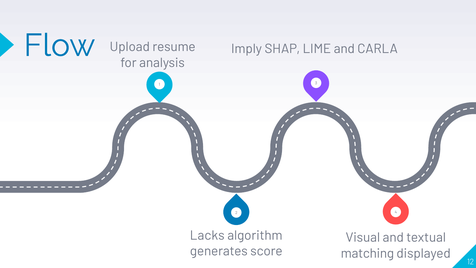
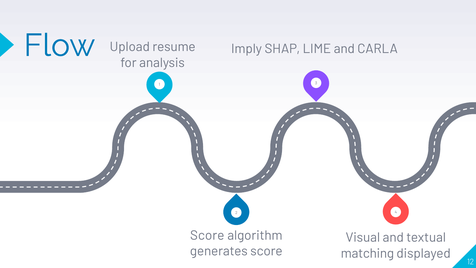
Lacks: Lacks -> Score (207, 235)
